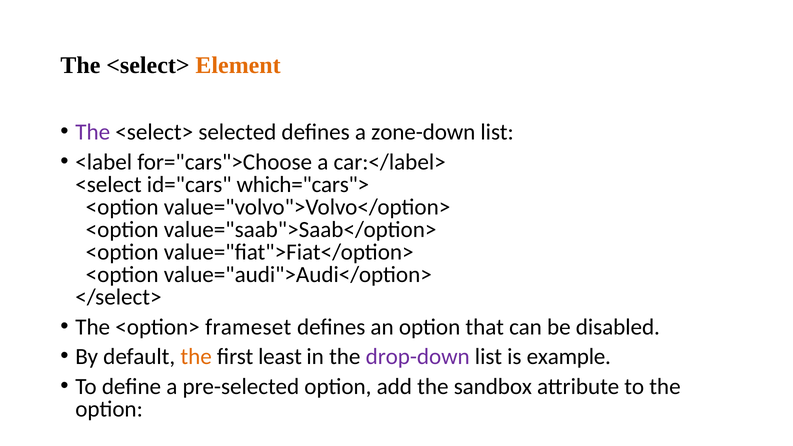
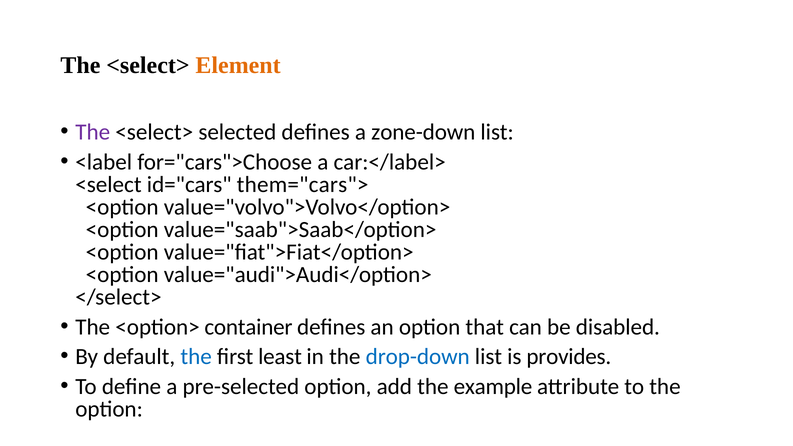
which="cars">: which="cars"> -> them="cars"> (303, 185)
frameset: frameset -> container (248, 327)
the colour: orange -> blue (196, 357)
drop-down colour: purple -> blue (418, 357)
example: example -> provides (569, 357)
sandbox: sandbox -> example (493, 387)
